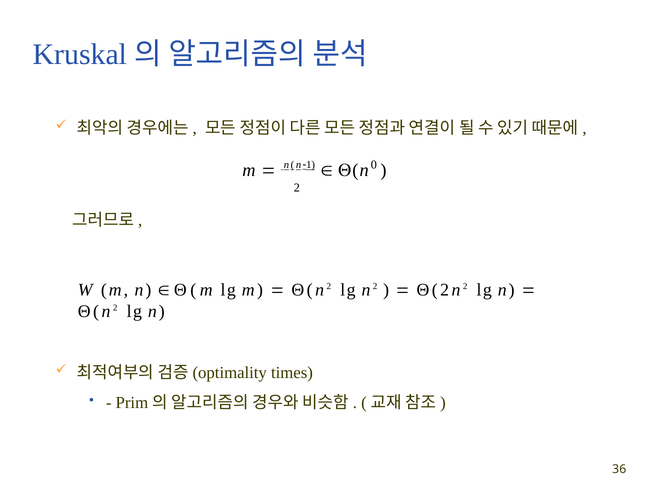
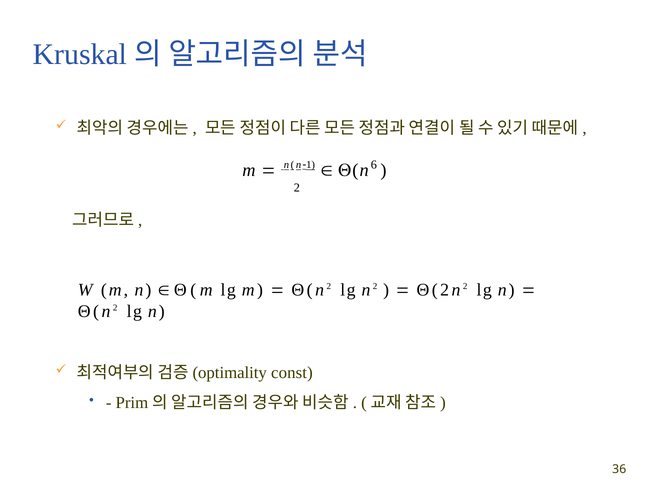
0: 0 -> 6 (374, 165)
times: times -> const (292, 373)
